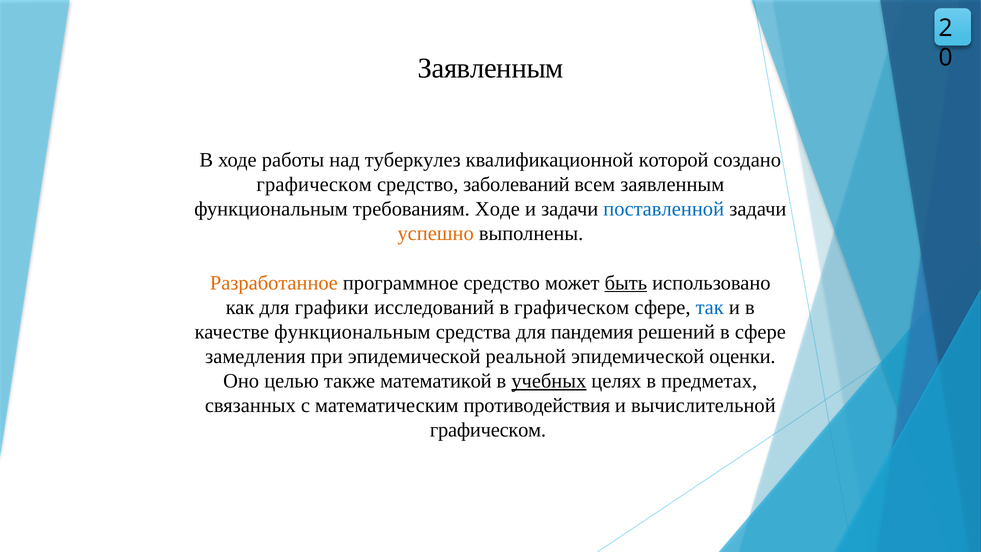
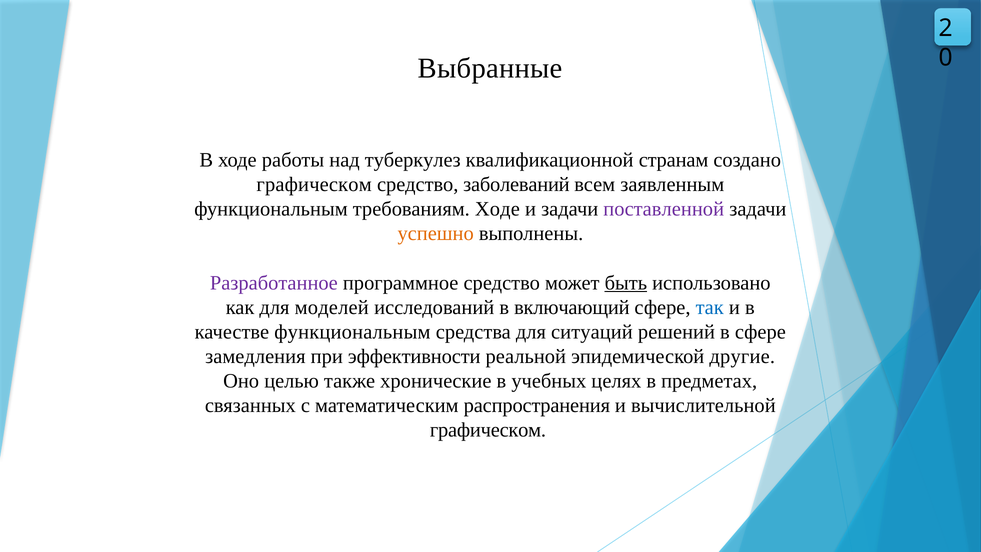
Заявленным: Заявленным -> Выбранные (490, 68)
которой: которой -> странам (674, 160)
поставленной colour: blue -> purple (664, 209)
Разработанное colour: orange -> purple (274, 283)
графики: графики -> моделей (332, 307)
в графическом: графическом -> включающий (572, 307)
пандемия: пандемия -> ситуаций (592, 332)
при эпидемической: эпидемической -> эффективности (414, 356)
оценки: оценки -> другие (742, 356)
математикой: математикой -> хронические (436, 381)
учебных underline: present -> none (549, 381)
противодействия: противодействия -> распространения (537, 405)
